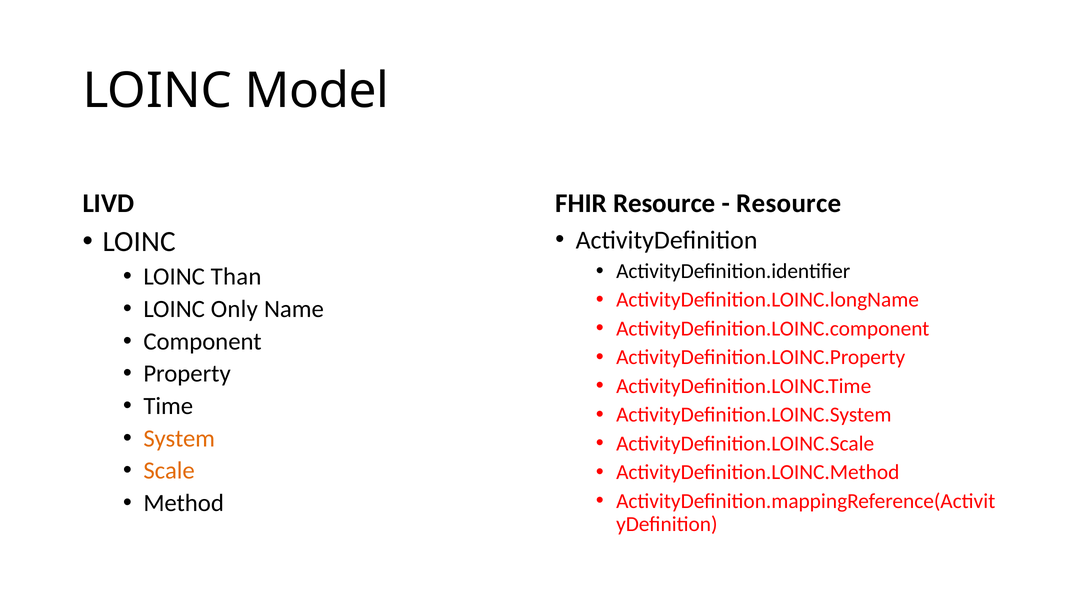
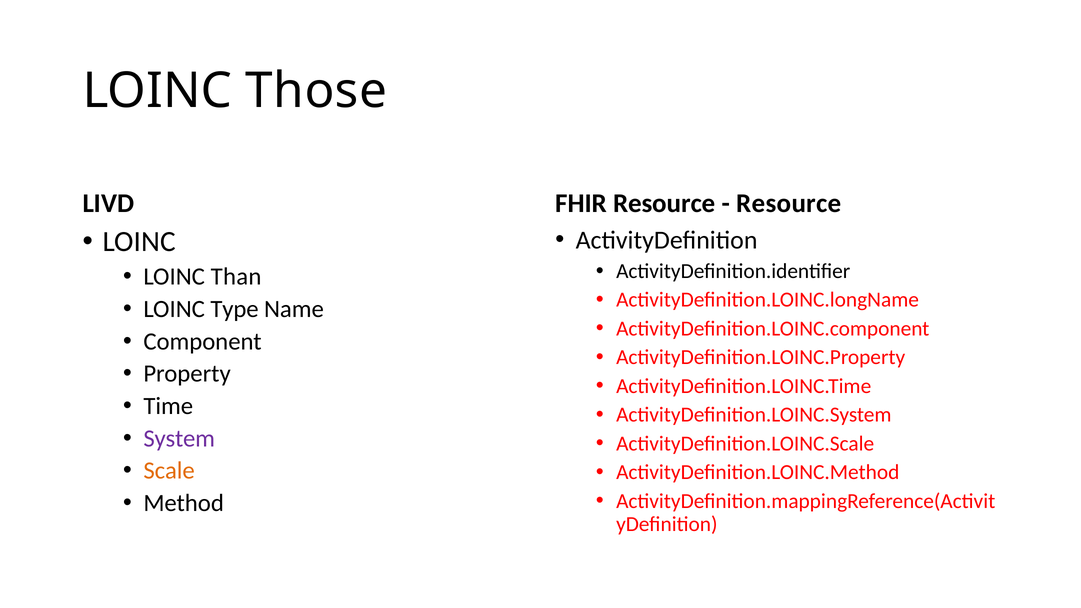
Model: Model -> Those (316, 91)
Only: Only -> Type (235, 309)
System colour: orange -> purple (179, 438)
